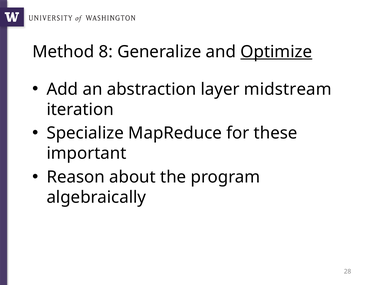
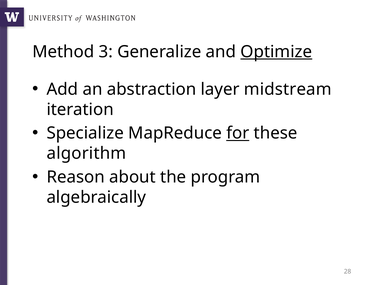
8: 8 -> 3 (106, 52)
for underline: none -> present (238, 133)
important: important -> algorithm (86, 153)
